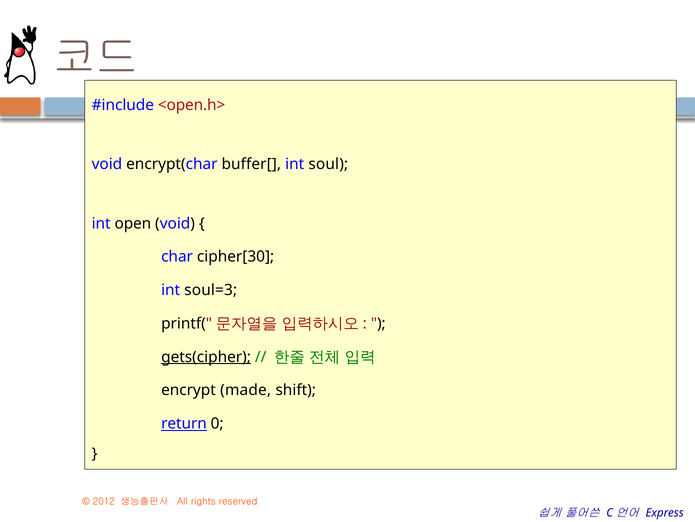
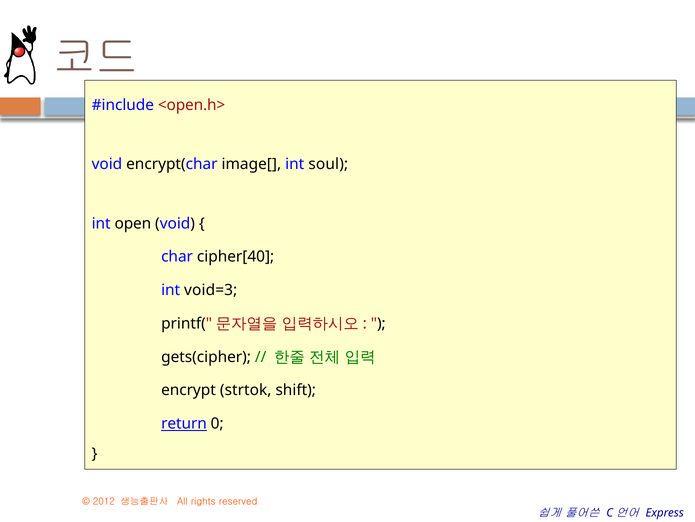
buffer[: buffer[ -> image[ (251, 164)
cipher[30: cipher[30 -> cipher[40 (236, 256)
soul=3: soul=3 -> void=3 (211, 290)
gets(cipher underline: present -> none (206, 356)
made: made -> strtok (246, 390)
